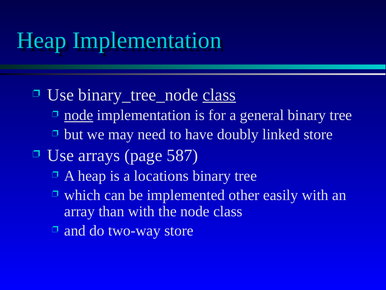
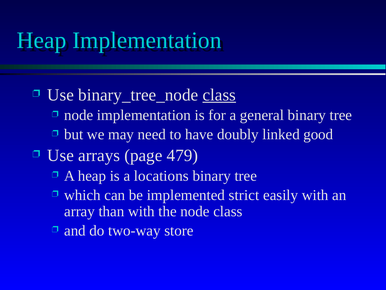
node underline: present -> none (79, 115)
linked store: store -> good (318, 134)
587: 587 -> 479 (182, 155)
other: other -> strict (244, 195)
